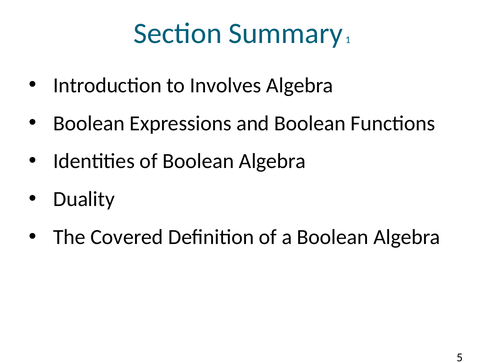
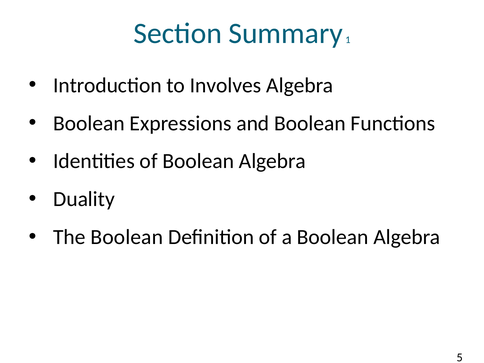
The Covered: Covered -> Boolean (127, 237)
